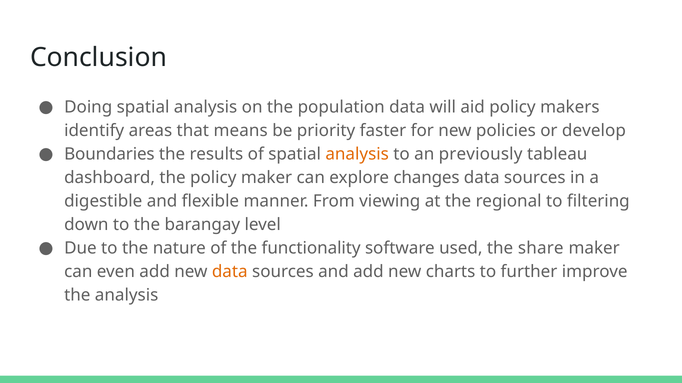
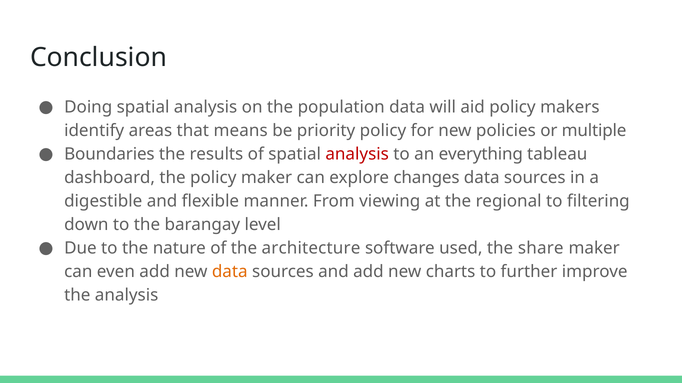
priority faster: faster -> policy (383, 131)
develop: develop -> multiple (594, 131)
analysis colour: orange -> red (357, 154)
previously: previously -> everything (481, 154)
functionality: functionality -> architecture (311, 248)
